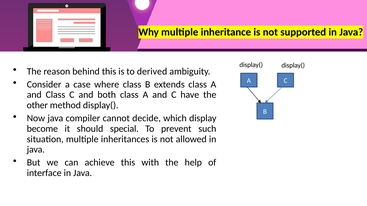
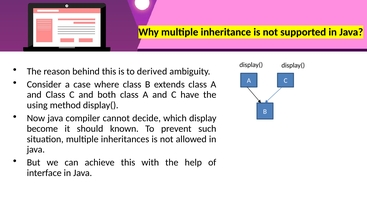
other: other -> using (37, 105)
special: special -> known (124, 129)
